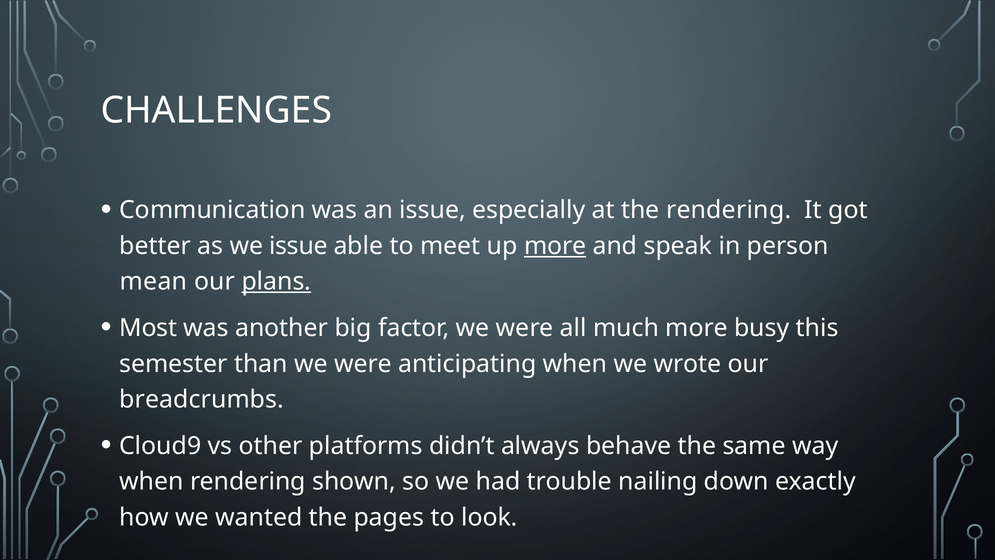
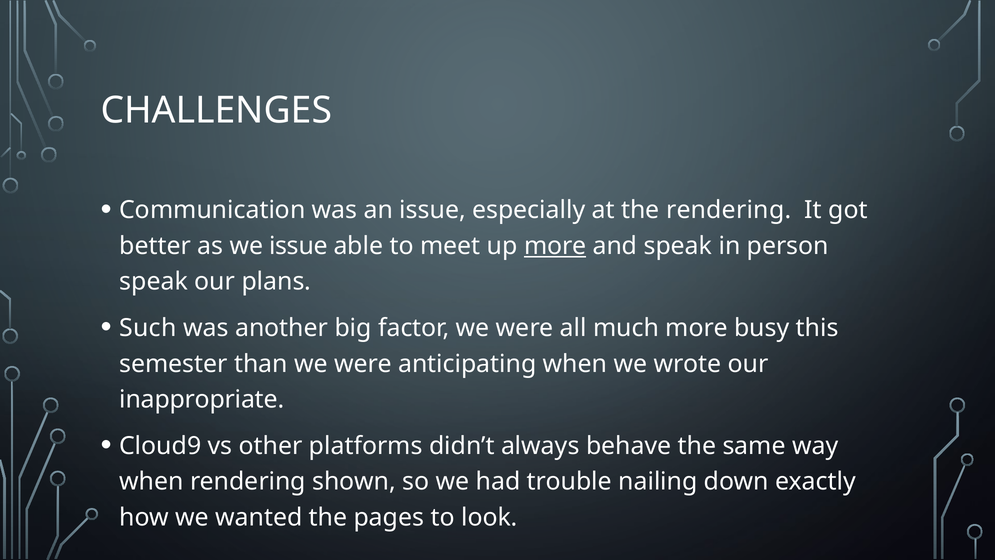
mean: mean -> speak (154, 282)
plans underline: present -> none (276, 282)
Most: Most -> Such (148, 328)
breadcrumbs: breadcrumbs -> inappropriate (202, 399)
